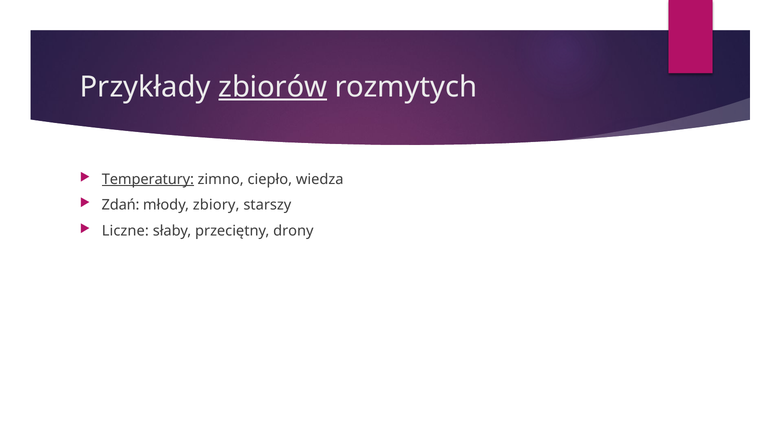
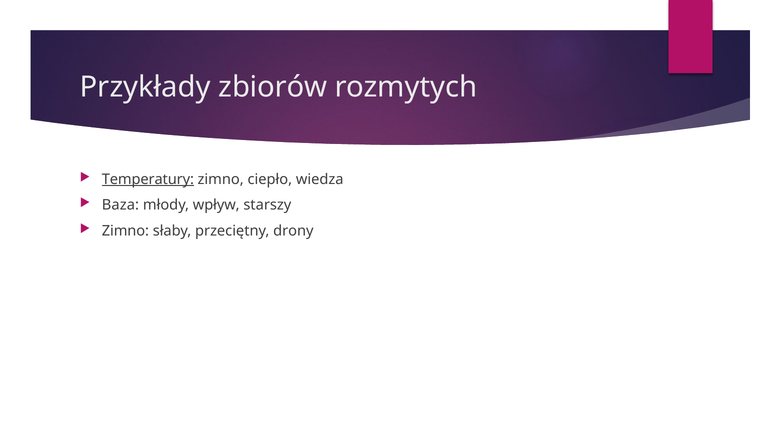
zbiorów underline: present -> none (273, 87)
Zdań: Zdań -> Baza (120, 205)
zbiory: zbiory -> wpływ (216, 205)
Liczne: Liczne -> Zimno (125, 231)
